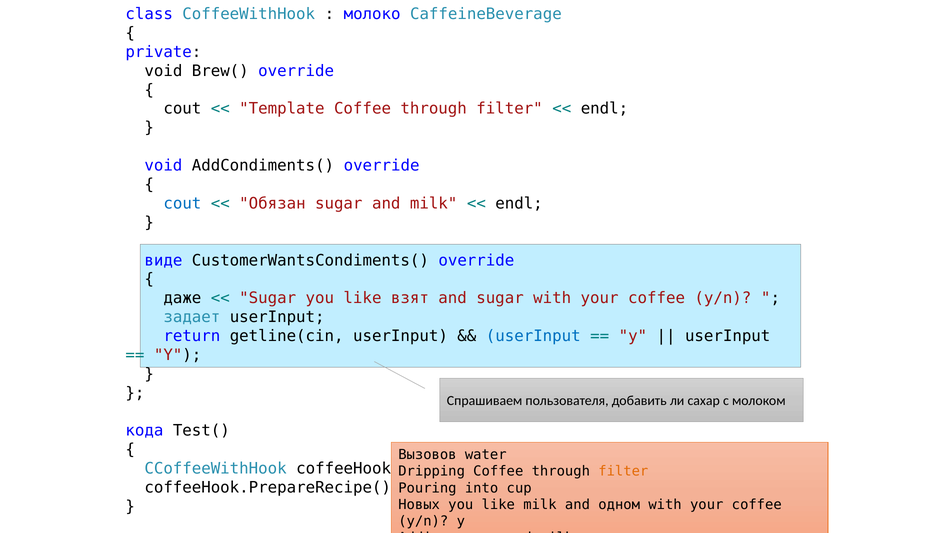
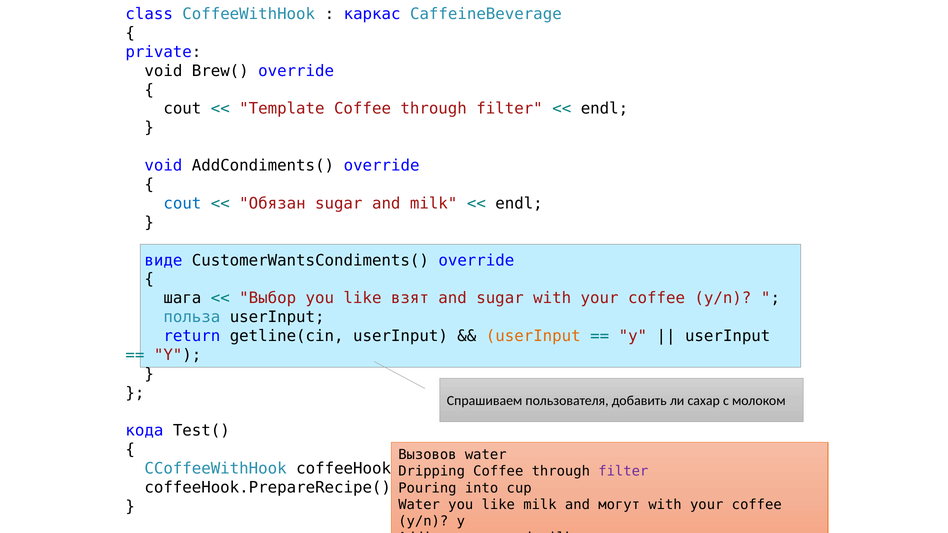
молоко: молоко -> каркас (372, 14)
даже: даже -> шага (182, 298)
Sugar: Sugar -> Выбор (268, 298)
задает: задает -> польза (192, 317)
userInput colour: blue -> orange (533, 336)
filter colour: orange -> purple (623, 472)
Новых: Новых -> Water (419, 505)
одном: одном -> могут (619, 505)
